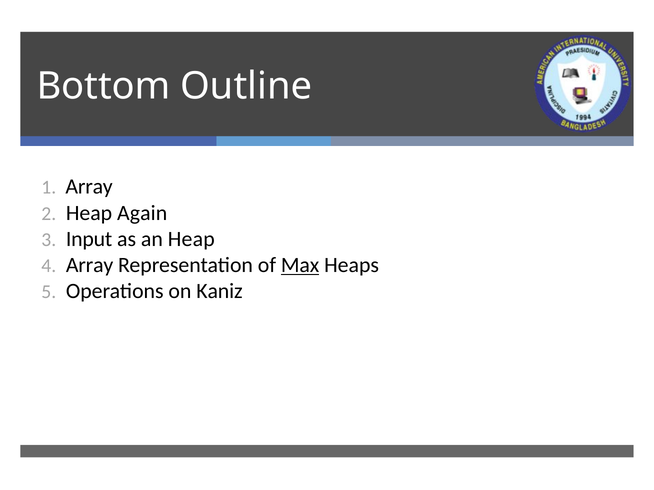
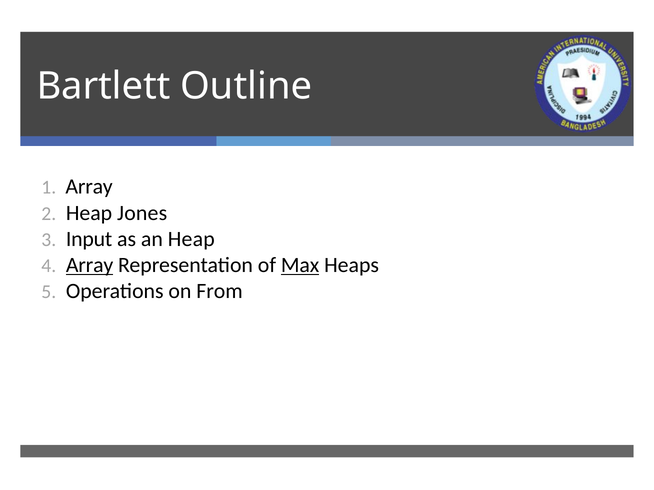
Bottom: Bottom -> Bartlett (104, 86)
Again: Again -> Jones (142, 213)
Array underline: none -> present (90, 265)
Kaniz: Kaniz -> From (219, 292)
